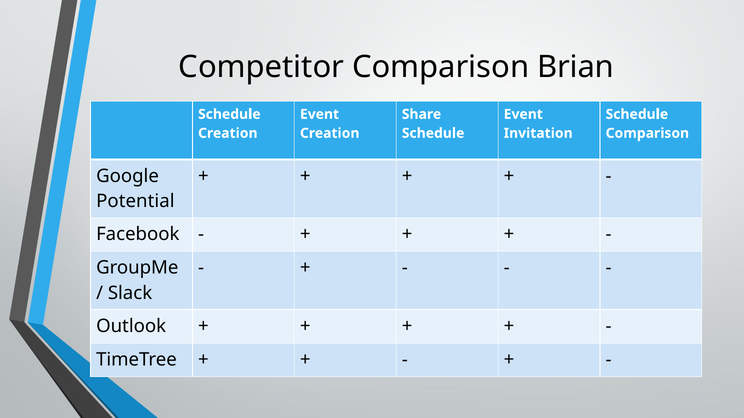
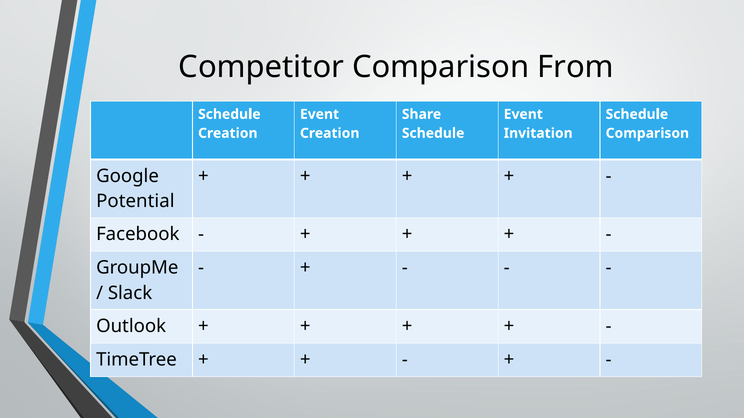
Brian: Brian -> From (575, 67)
